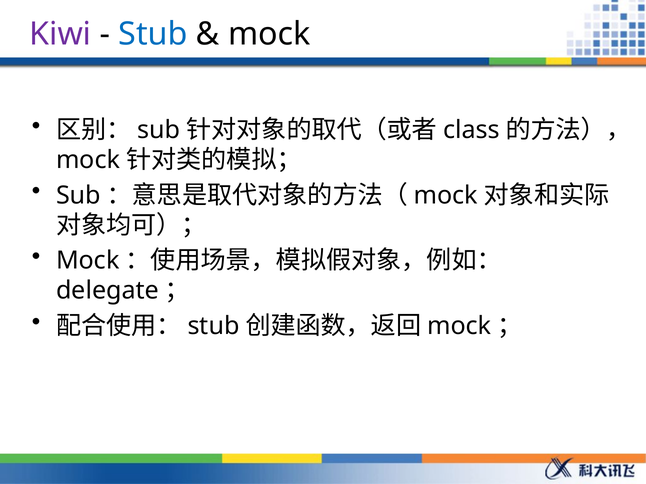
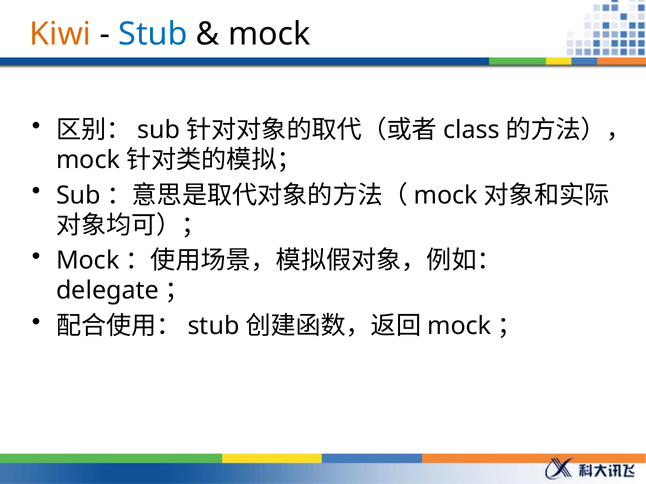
Kiwi colour: purple -> orange (60, 34)
